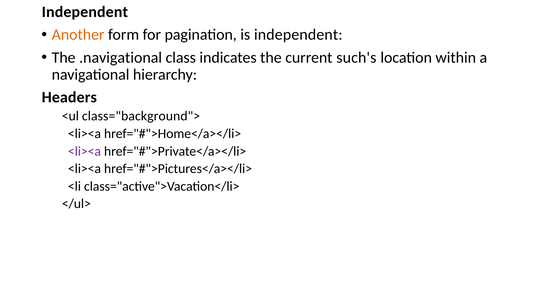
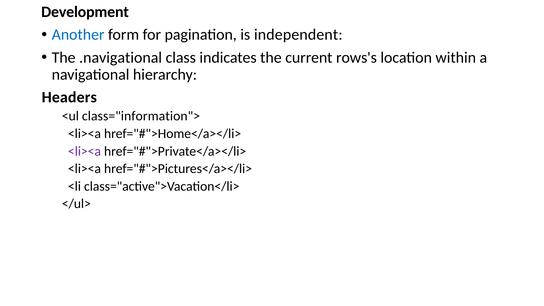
Independent: Independent -> Development (85, 12)
Another colour: orange -> blue (78, 35)
such's: such's -> rows's (356, 58)
class="background">: class="background"> -> class="information"> (141, 116)
